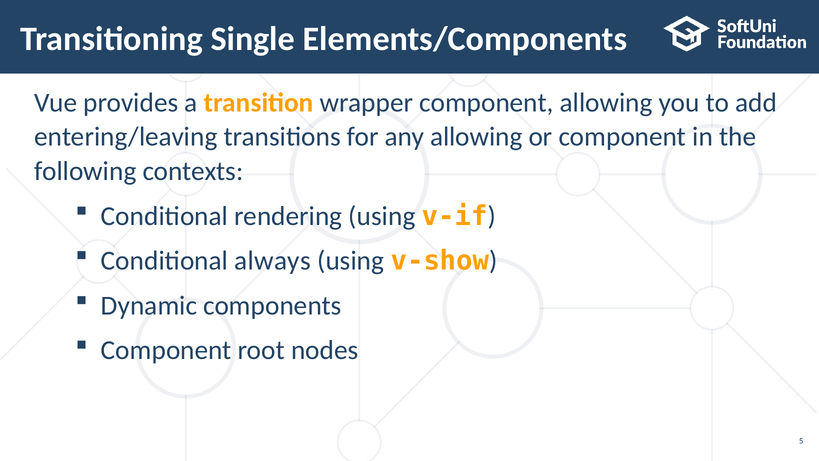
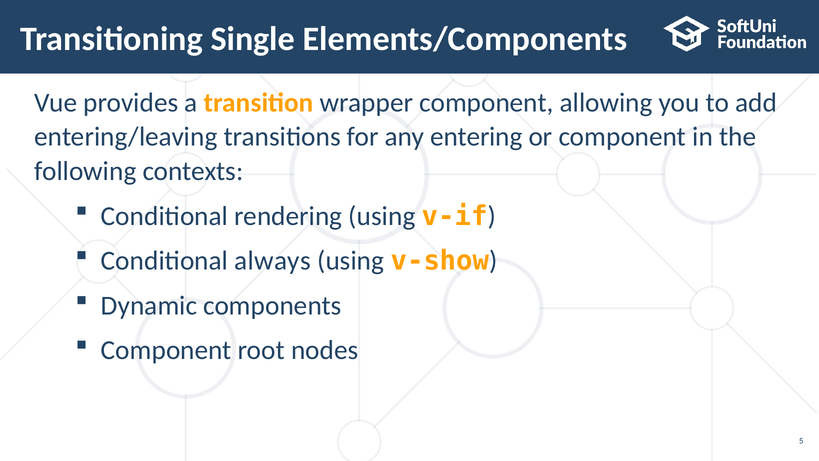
any allowing: allowing -> entering (476, 137)
